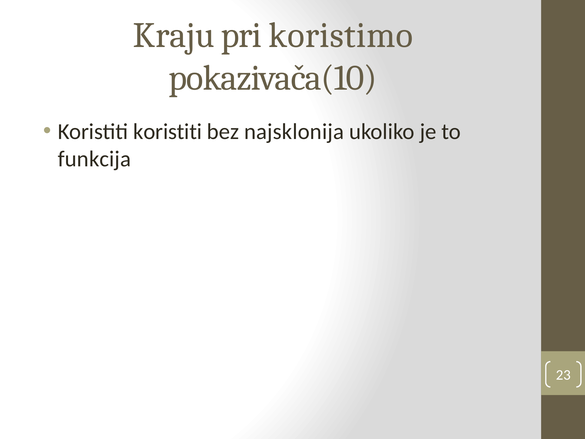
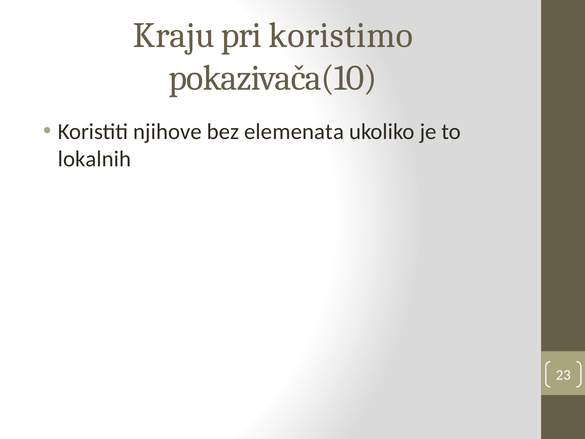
Koristiti koristiti: koristiti -> njihove (168, 132)
najsklonija: najsklonija -> elemenata (294, 132)
funkcija: funkcija -> lokalnih (94, 159)
